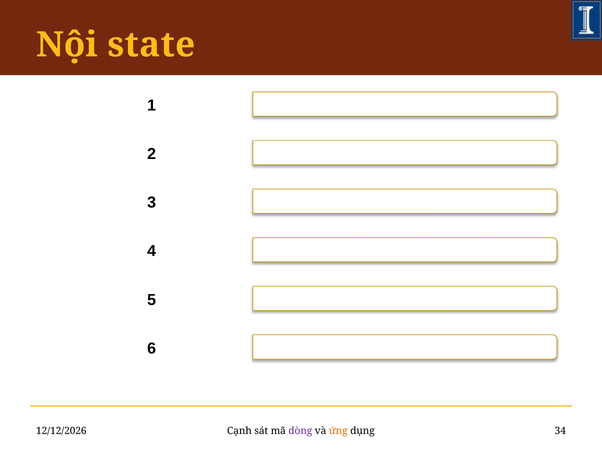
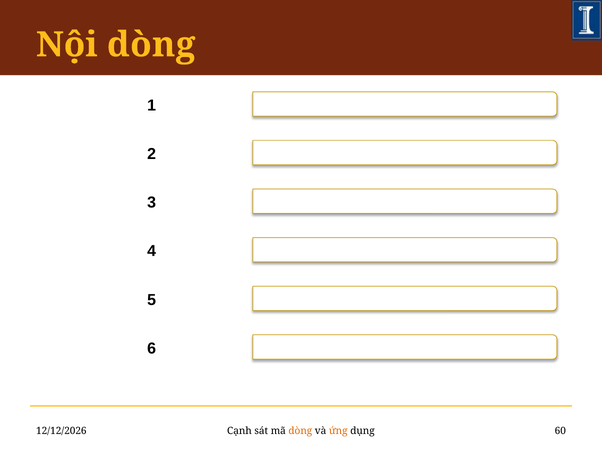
Nội state: state -> dòng (151, 45)
dòng colour: purple -> orange (300, 432)
34: 34 -> 60 (560, 431)
